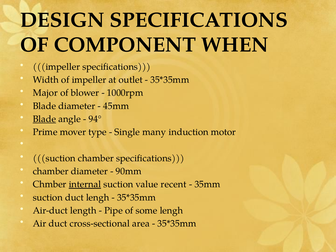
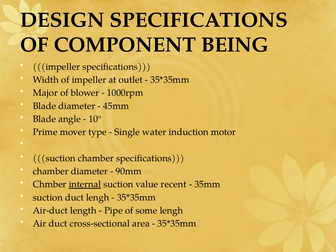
WHEN: WHEN -> BEING (235, 45)
Blade underline: present -> none (44, 119)
94°: 94° -> 10° (95, 119)
many: many -> water (154, 132)
